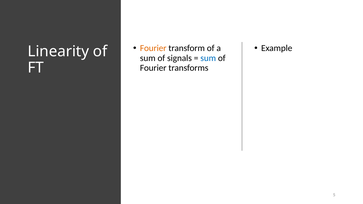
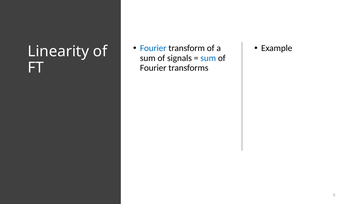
Fourier colour: orange -> blue (153, 48)
